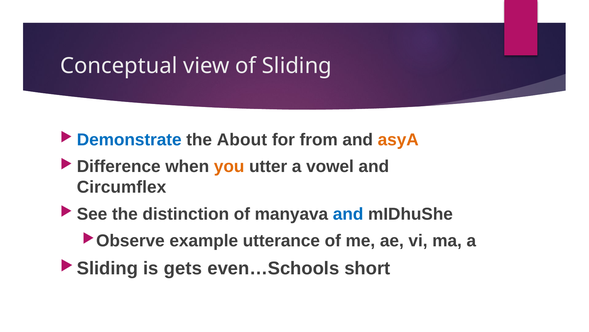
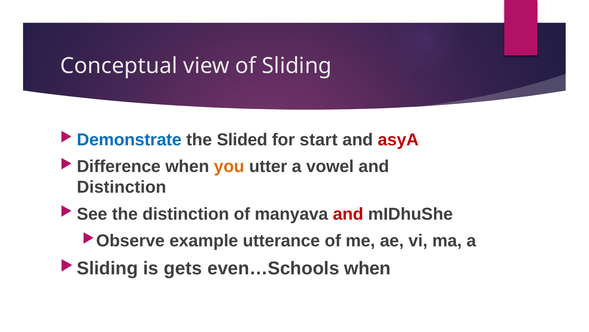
About: About -> Slided (242, 139)
from: from -> start (319, 139)
asyA colour: orange -> red (398, 139)
Circumflex: Circumflex -> Distinction (122, 187)
and colour: blue -> red (348, 214)
even…Schools short: short -> when (368, 268)
